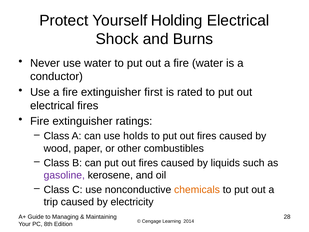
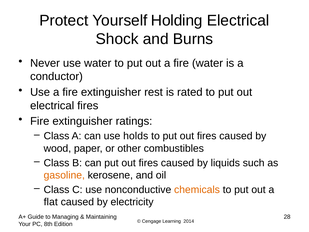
first: first -> rest (154, 92)
gasoline colour: purple -> orange (64, 175)
trip: trip -> flat (51, 202)
